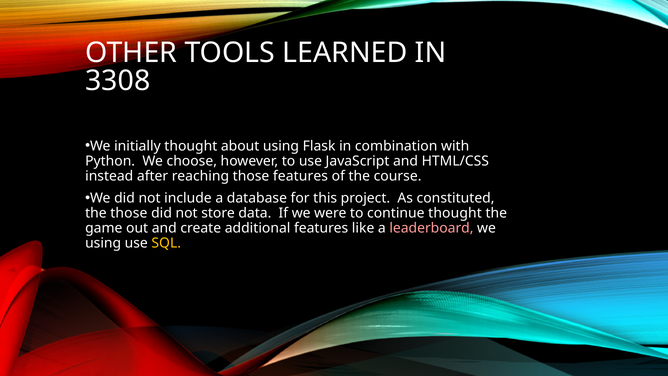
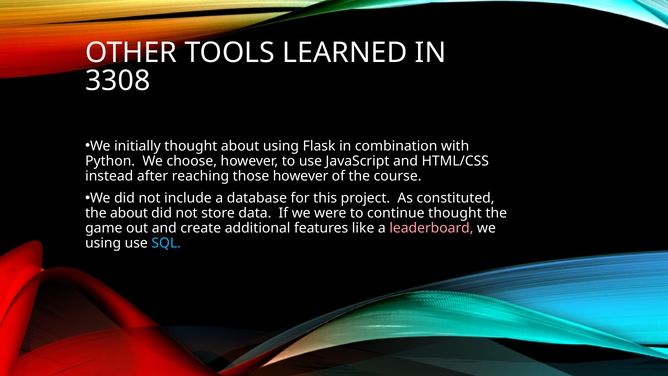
those features: features -> however (301, 176)
the those: those -> about (129, 213)
SQL colour: yellow -> light blue (166, 243)
